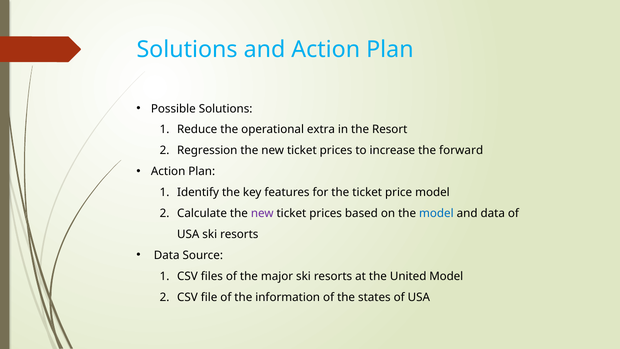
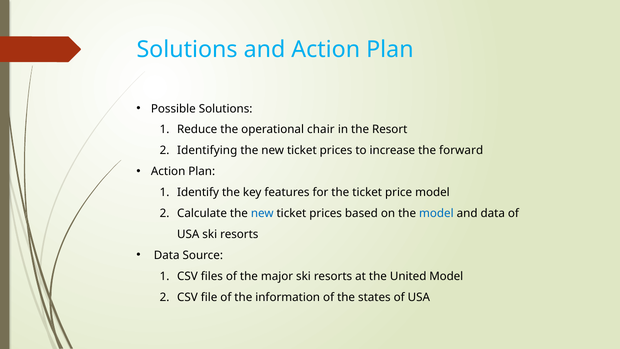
extra: extra -> chair (321, 130)
Regression: Regression -> Identifying (207, 150)
new colour: purple -> blue (262, 213)
